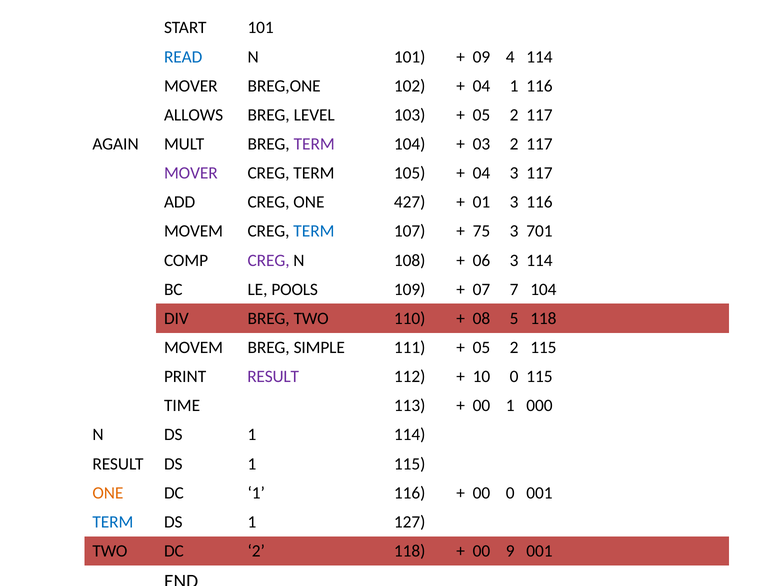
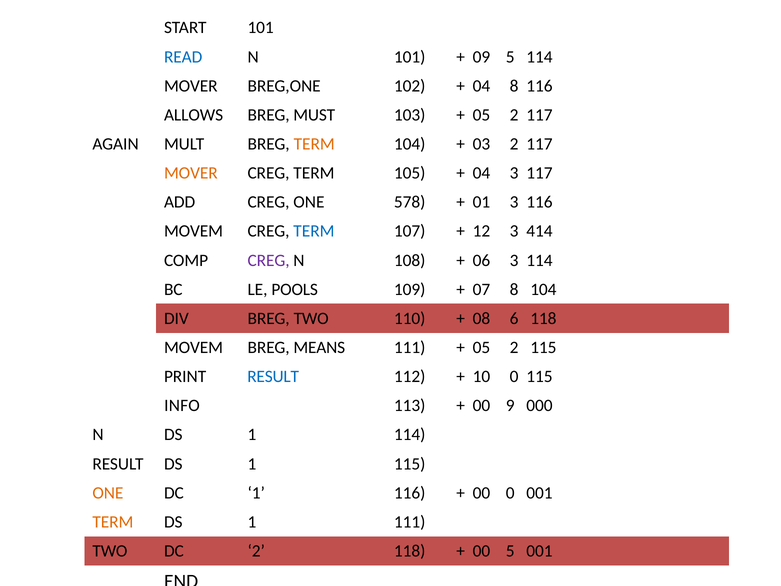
09 4: 4 -> 5 (510, 57)
04 1: 1 -> 8 (514, 86)
LEVEL: LEVEL -> MUST (314, 115)
TERM colour: purple -> orange (314, 144)
MOVER colour: purple -> orange (191, 173)
427: 427 -> 578 (410, 202)
75: 75 -> 12 (481, 231)
701: 701 -> 414 (539, 231)
07 7: 7 -> 8 (514, 289)
5: 5 -> 6 (514, 318)
SIMPLE: SIMPLE -> MEANS (319, 347)
RESULT colour: purple -> blue (273, 376)
TIME: TIME -> INFO (182, 405)
00 1: 1 -> 9 (510, 405)
TERM colour: blue -> orange (113, 522)
1 127: 127 -> 111 (410, 522)
00 9: 9 -> 5 (510, 551)
